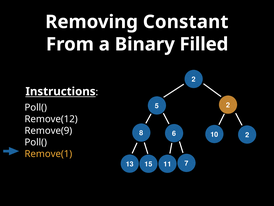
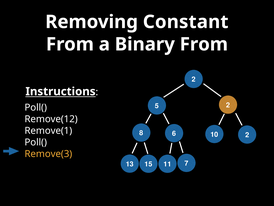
Binary Filled: Filled -> From (204, 44)
Remove(9: Remove(9 -> Remove(1 (48, 130)
Remove(1: Remove(1 -> Remove(3 (48, 153)
